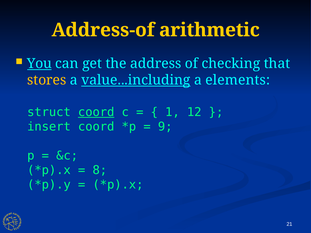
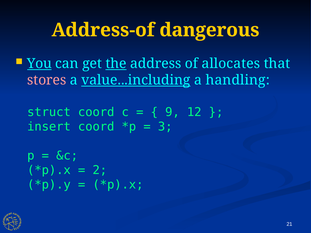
arithmetic: arithmetic -> dangerous (209, 30)
the underline: none -> present (116, 64)
checking: checking -> allocates (231, 64)
stores colour: yellow -> pink (47, 80)
elements: elements -> handling (238, 80)
coord underline: present -> none (96, 112)
1: 1 -> 9 (172, 112)
9: 9 -> 3 (165, 127)
8: 8 -> 2 (100, 170)
